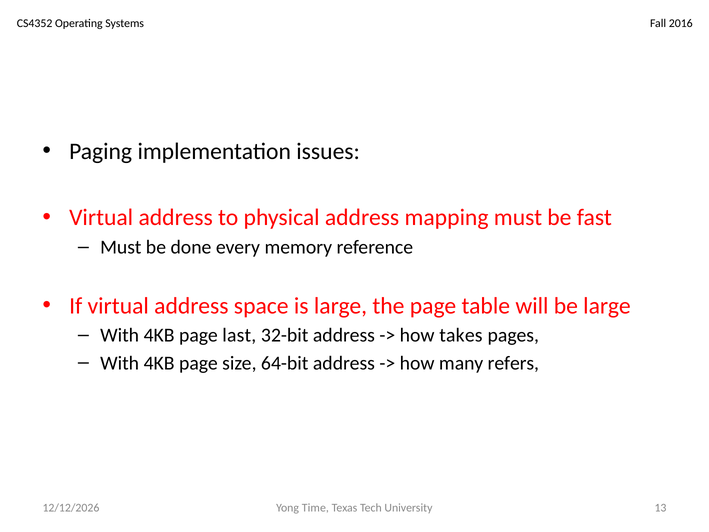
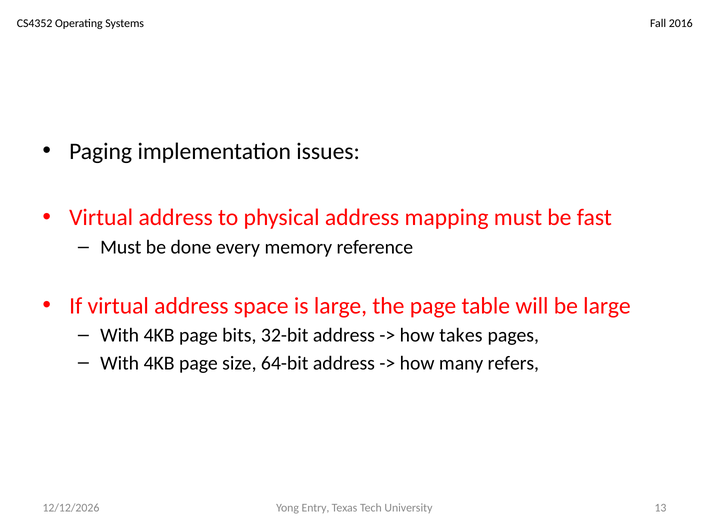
last: last -> bits (239, 335)
Time: Time -> Entry (315, 508)
